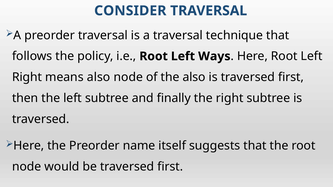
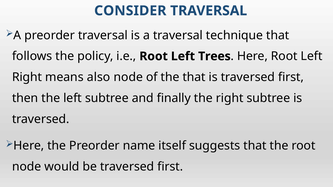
Ways: Ways -> Trees (214, 56)
the also: also -> that (194, 77)
